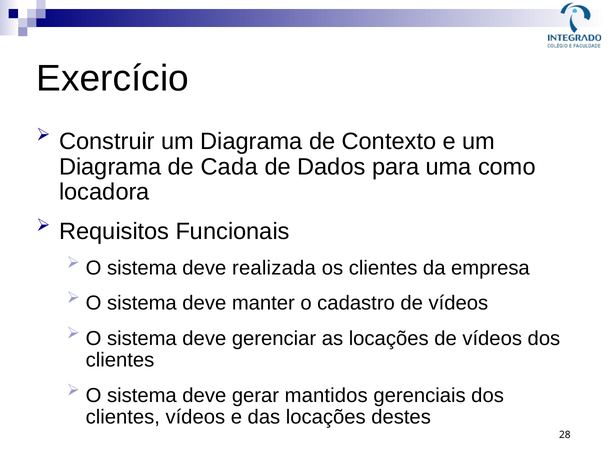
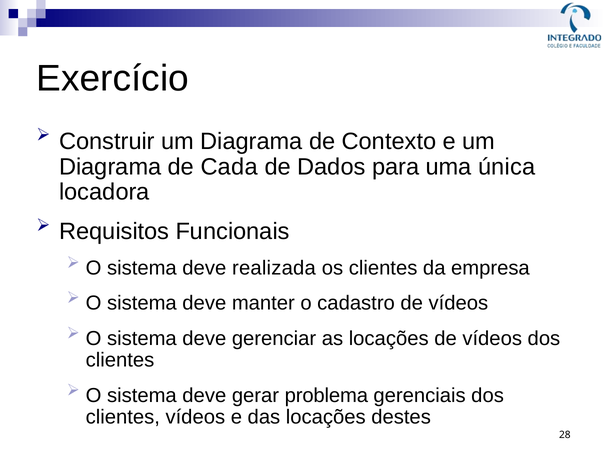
como: como -> única (507, 167)
mantidos: mantidos -> problema (326, 396)
